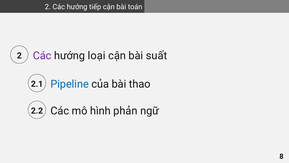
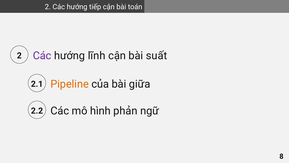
loại: loại -> lĩnh (97, 56)
Pipeline colour: blue -> orange (70, 84)
thao: thao -> giữa (140, 84)
